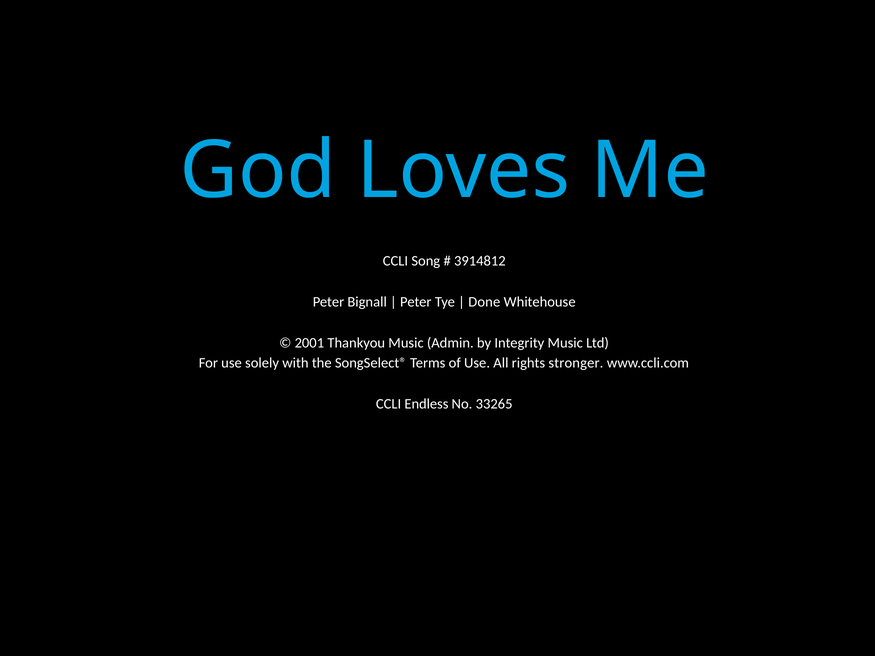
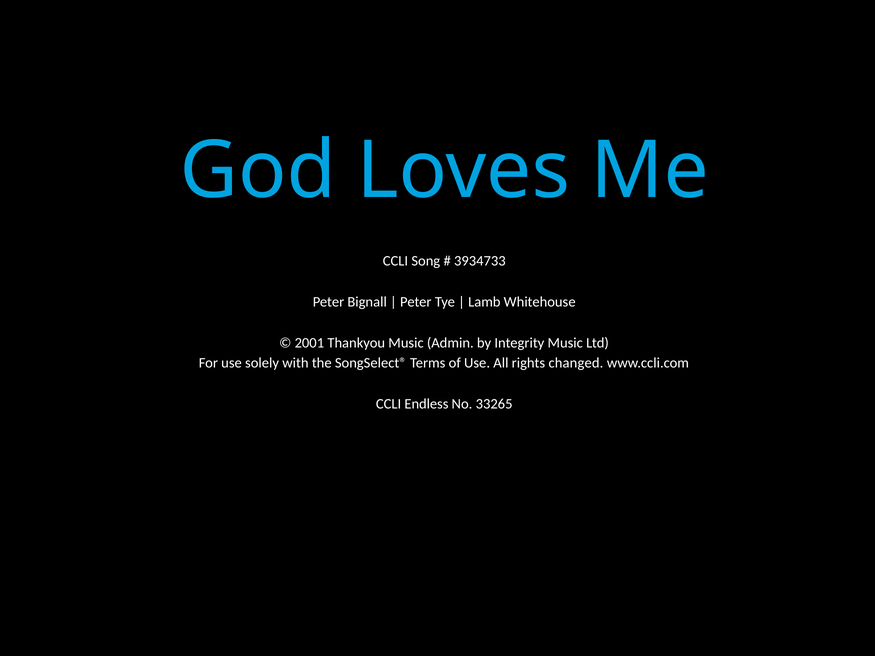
3914812: 3914812 -> 3934733 (480, 261)
Done: Done -> Lamb (484, 302)
stronger: stronger -> changed (576, 363)
